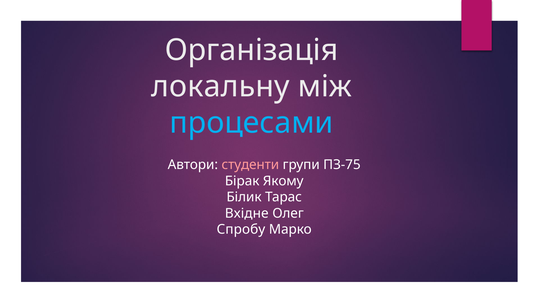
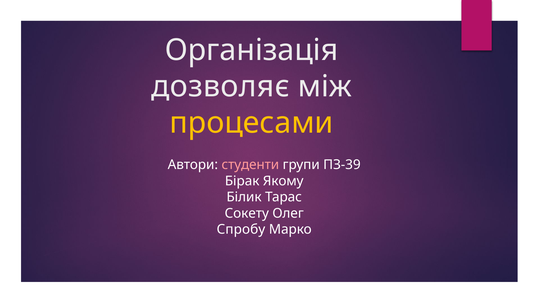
локальну: локальну -> дозволяє (220, 87)
процесами colour: light blue -> yellow (252, 123)
ПЗ-75: ПЗ-75 -> ПЗ-39 (342, 165)
Вхідне: Вхідне -> Сокету (247, 213)
